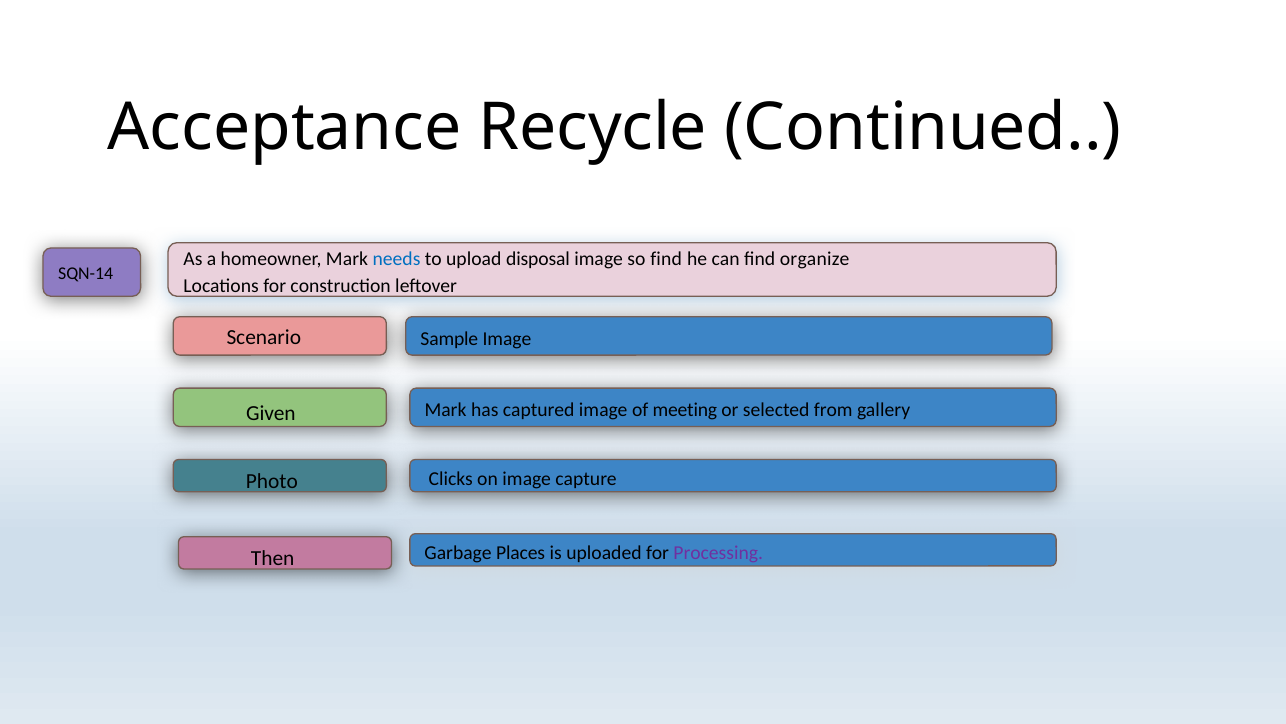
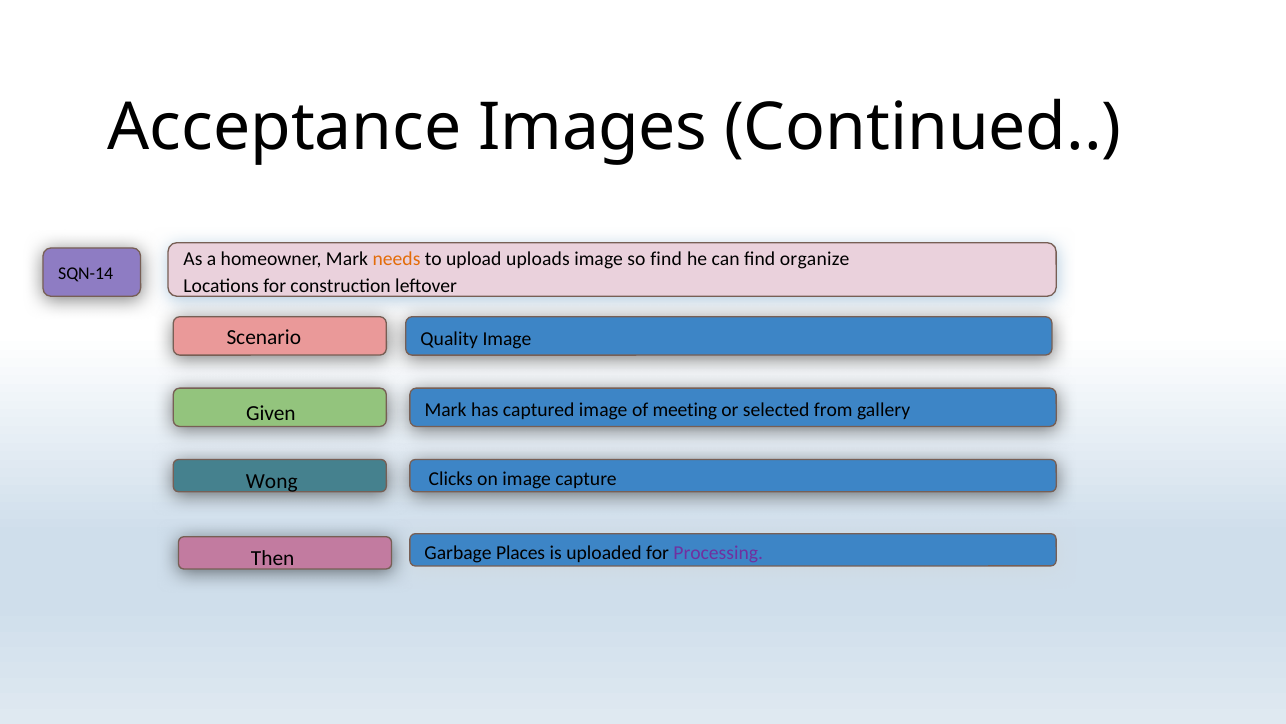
Recycle: Recycle -> Images (593, 128)
needs colour: blue -> orange (397, 259)
disposal: disposal -> uploads (538, 259)
Sample: Sample -> Quality (449, 339)
Photo: Photo -> Wong (272, 481)
